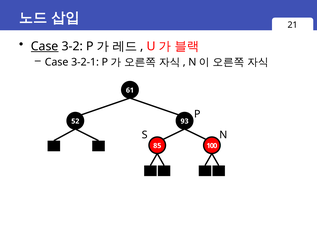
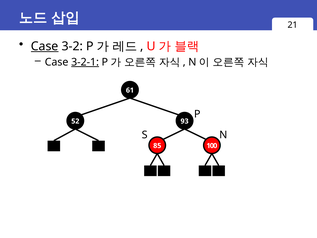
3-2-1 underline: none -> present (85, 62)
